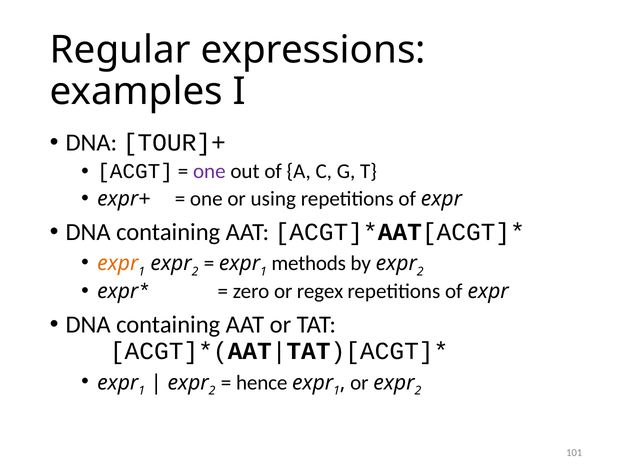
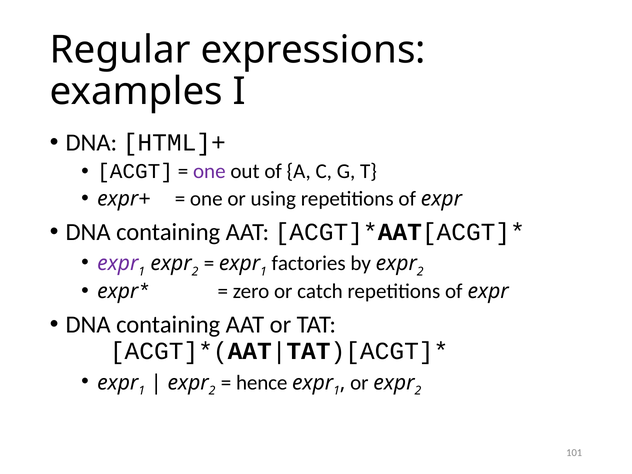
TOUR]+: TOUR]+ -> HTML]+ (174, 142)
expr colour: orange -> purple (118, 263)
methods: methods -> factories (309, 263)
regex: regex -> catch (320, 291)
